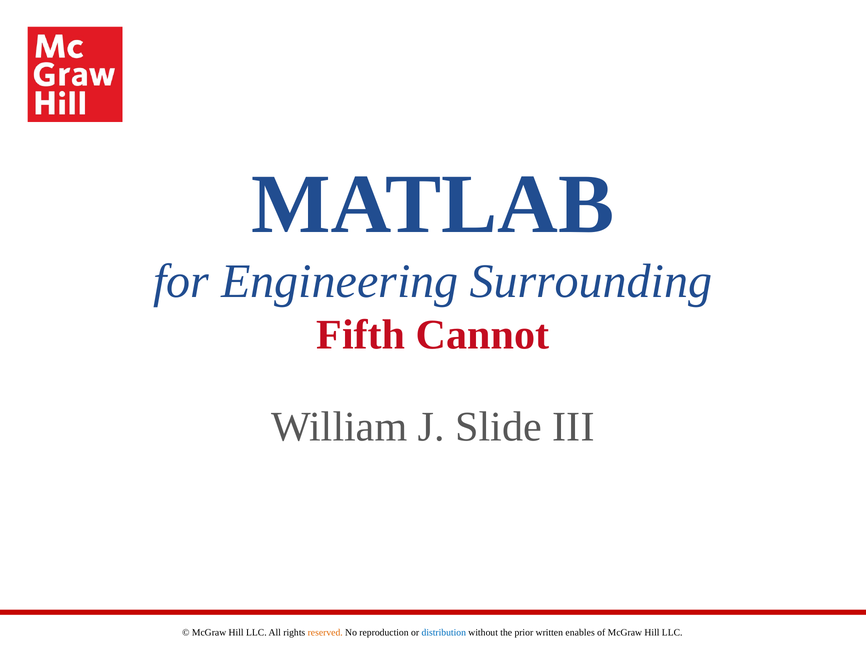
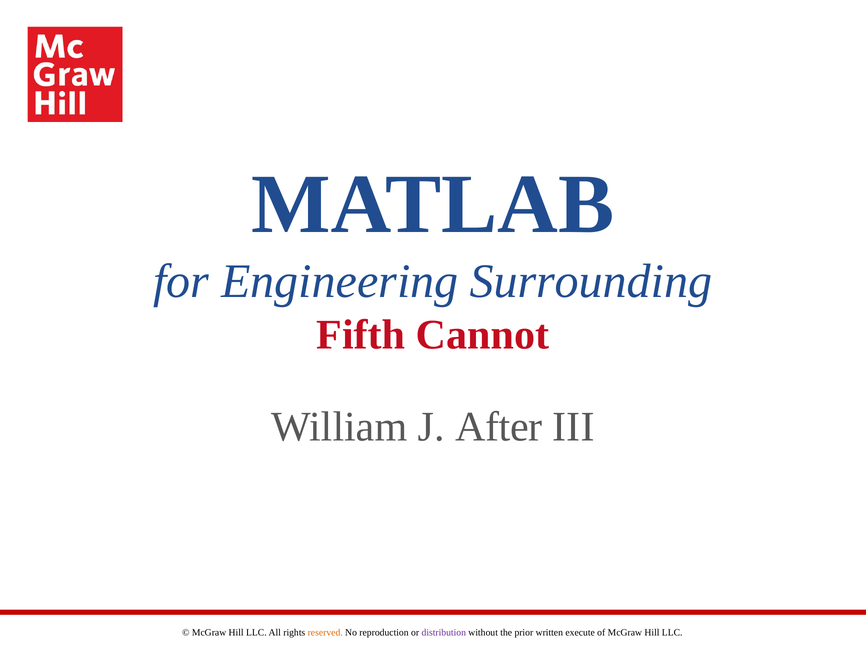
Slide: Slide -> After (499, 427)
distribution colour: blue -> purple (444, 632)
enables: enables -> execute (580, 632)
